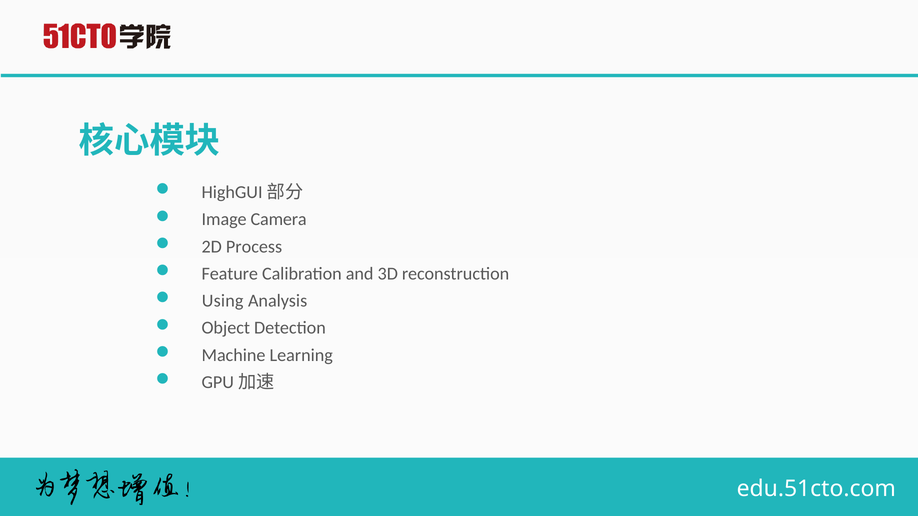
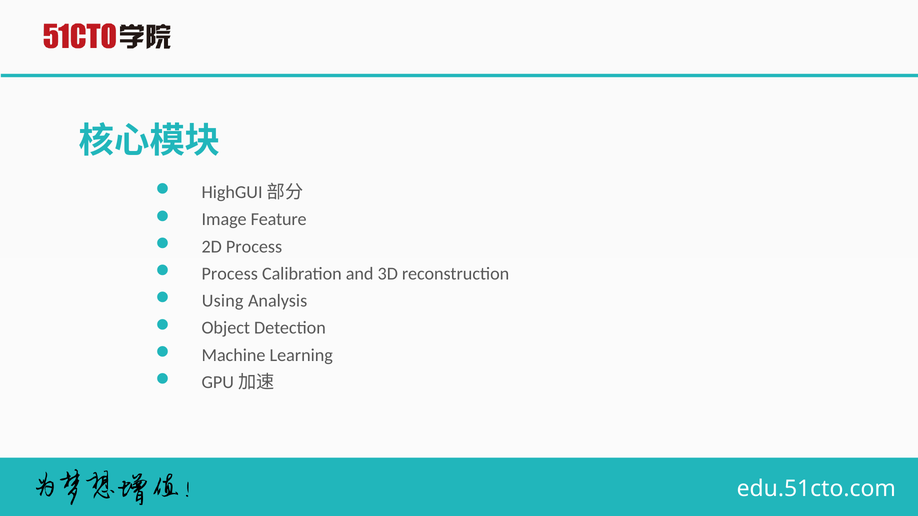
Camera: Camera -> Feature (279, 220)
Feature: Feature -> Process (230, 274)
